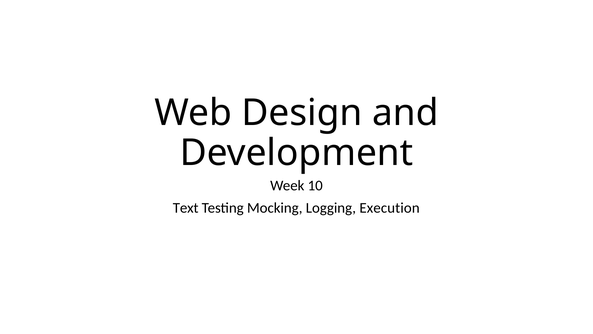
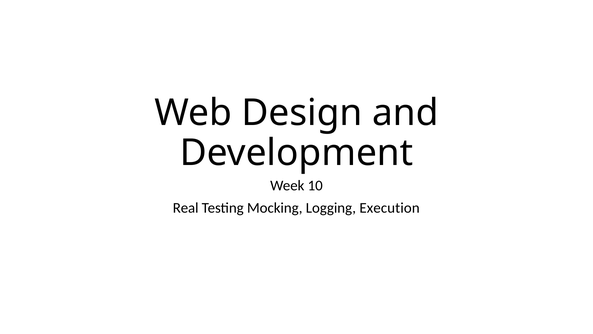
Text: Text -> Real (186, 208)
